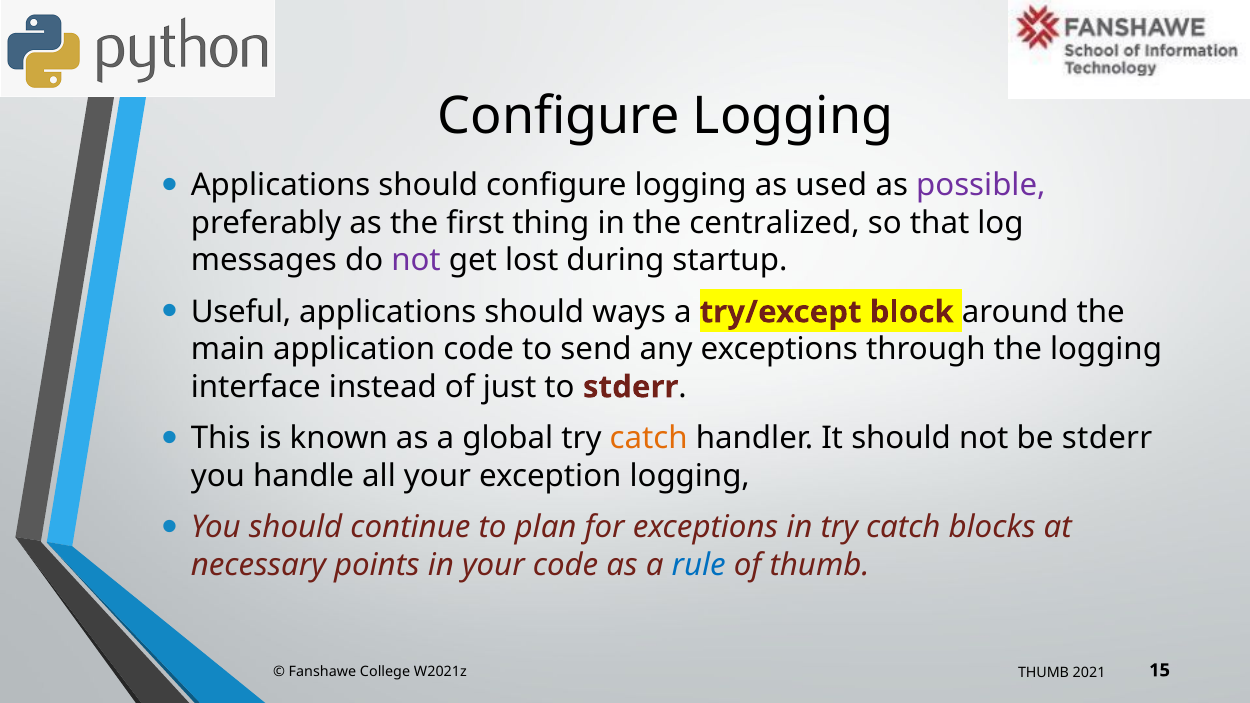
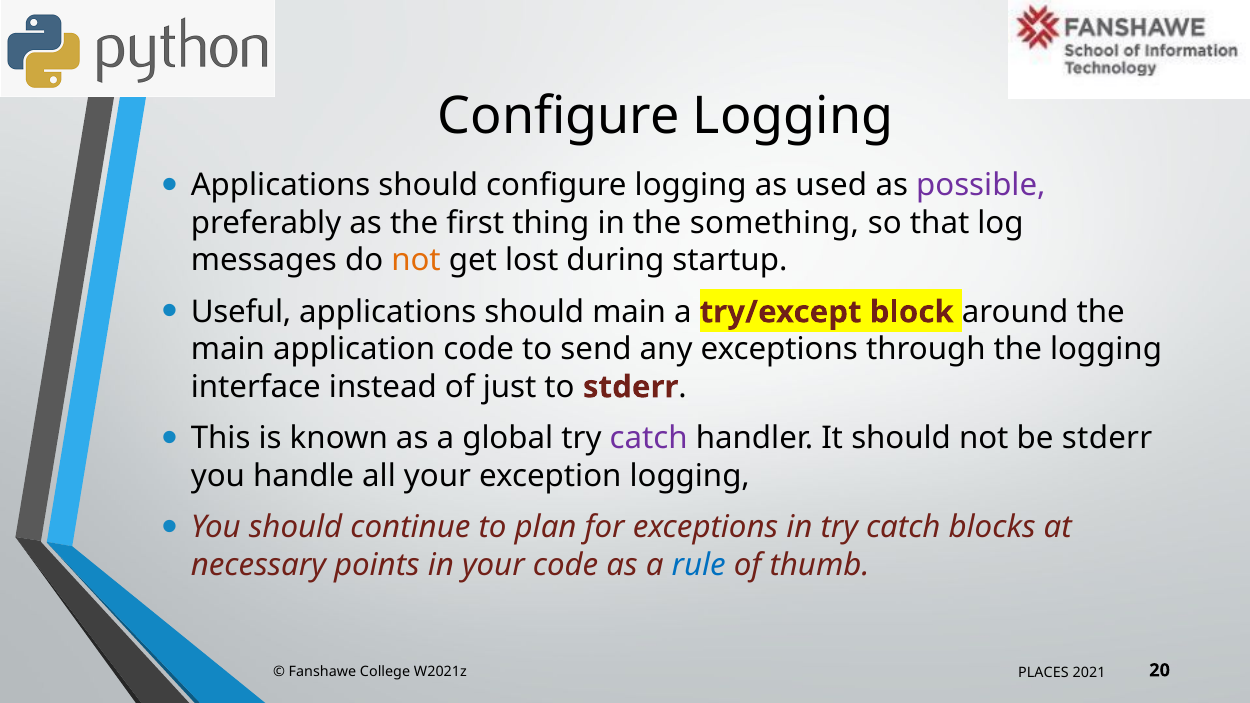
centralized: centralized -> something (774, 223)
not colour: purple -> orange (416, 261)
should ways: ways -> main (629, 312)
catch colour: orange -> purple (649, 439)
15: 15 -> 20 (1160, 670)
THUMB: THUMB -> PLACES (1043, 673)
